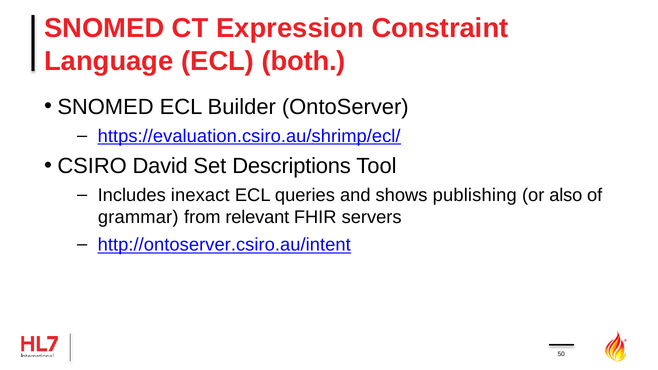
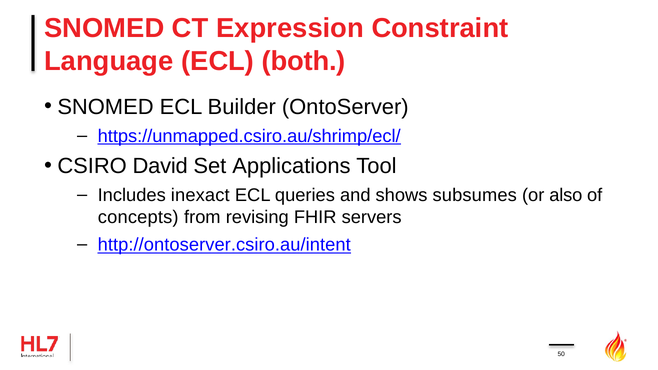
https://evaluation.csiro.au/shrimp/ecl/: https://evaluation.csiro.au/shrimp/ecl/ -> https://unmapped.csiro.au/shrimp/ecl/ (249, 136)
Descriptions: Descriptions -> Applications (291, 166)
publishing: publishing -> subsumes (475, 195)
grammar: grammar -> concepts (138, 217)
relevant: relevant -> revising (257, 217)
